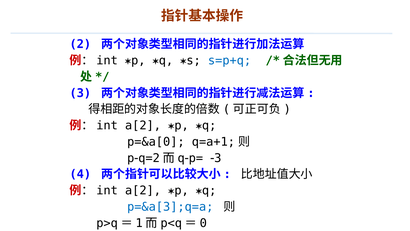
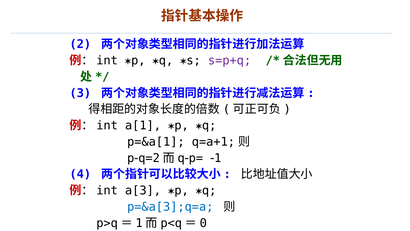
s=p+q colour: blue -> purple (230, 60)
a[2: a[2 -> a[1 (143, 125)
p=&a[0: p=&a[0 -> p=&a[1 (156, 142)
3: 3 -> 1 (218, 158)
a[2: a[2 -> a[3 (143, 190)
